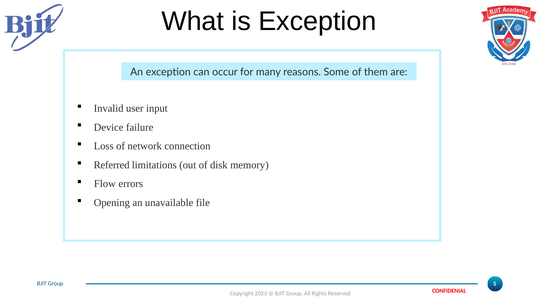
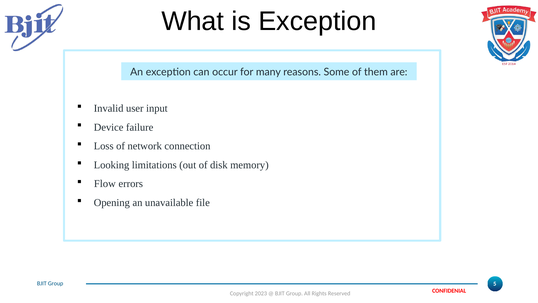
Referred: Referred -> Looking (112, 165)
